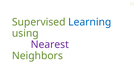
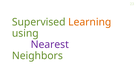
Learning colour: blue -> orange (90, 22)
